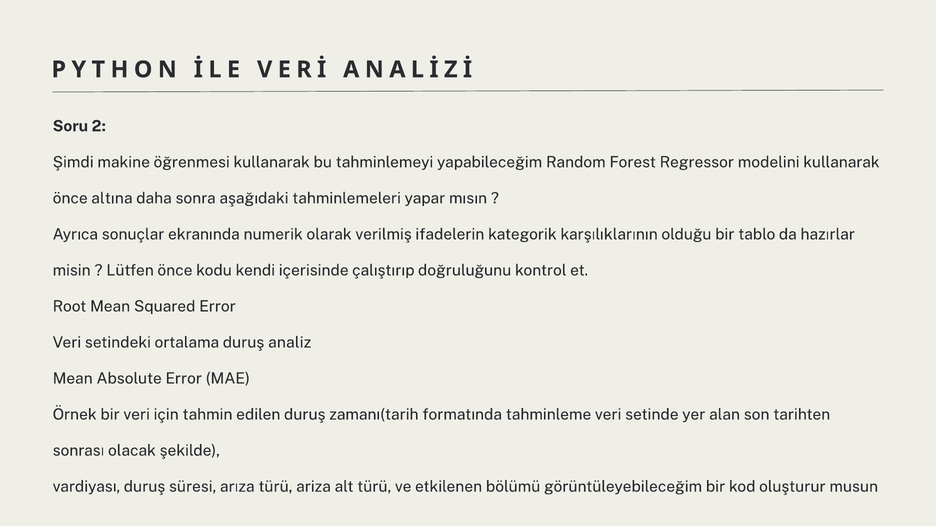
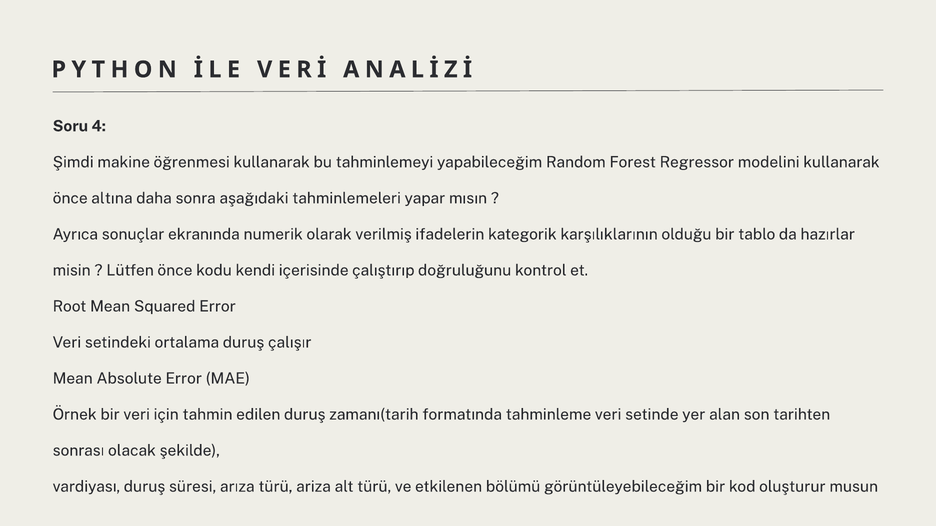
2: 2 -> 4 (99, 126)
analiz: analiz -> çalışır (290, 343)
